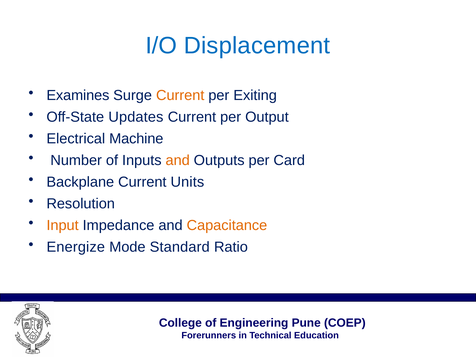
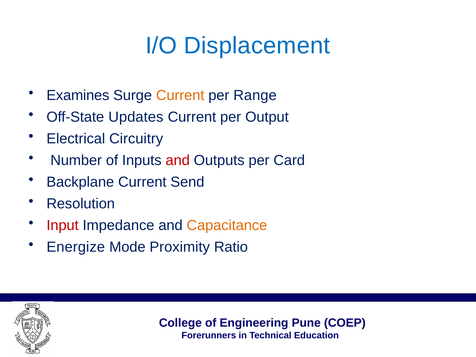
Exiting: Exiting -> Range (255, 95)
Machine: Machine -> Circuitry (136, 139)
and colour: orange -> red (178, 160)
Units: Units -> Send (187, 182)
Input colour: orange -> red (63, 226)
Standard: Standard -> Proximity (180, 247)
